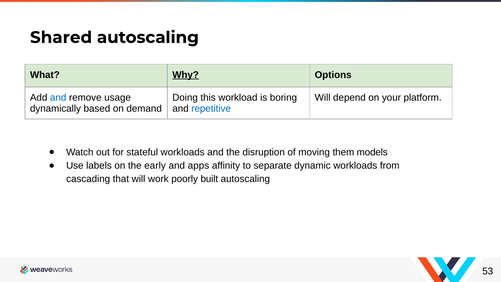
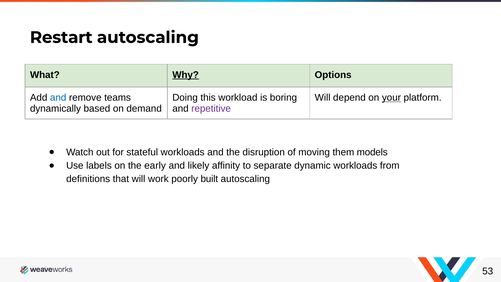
Shared: Shared -> Restart (61, 37)
usage: usage -> teams (118, 98)
your underline: none -> present (391, 98)
repetitive colour: blue -> purple (211, 109)
apps: apps -> likely (199, 166)
cascading: cascading -> definitions (88, 179)
